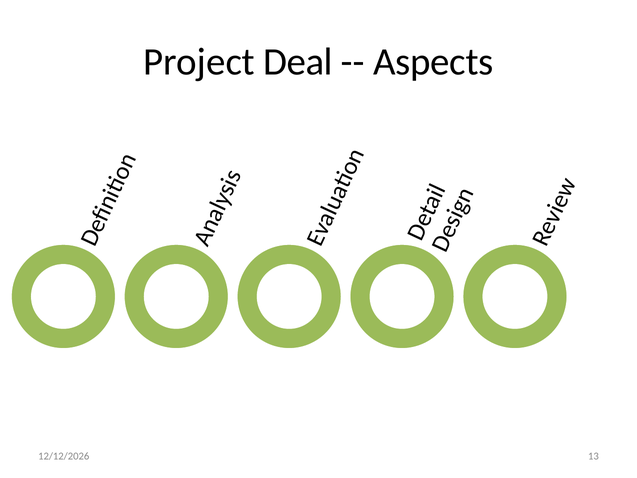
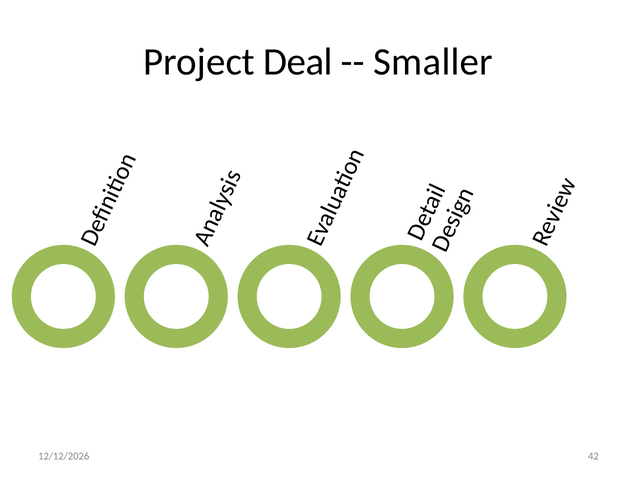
Aspects: Aspects -> Smaller (433, 62)
13: 13 -> 42 (593, 456)
